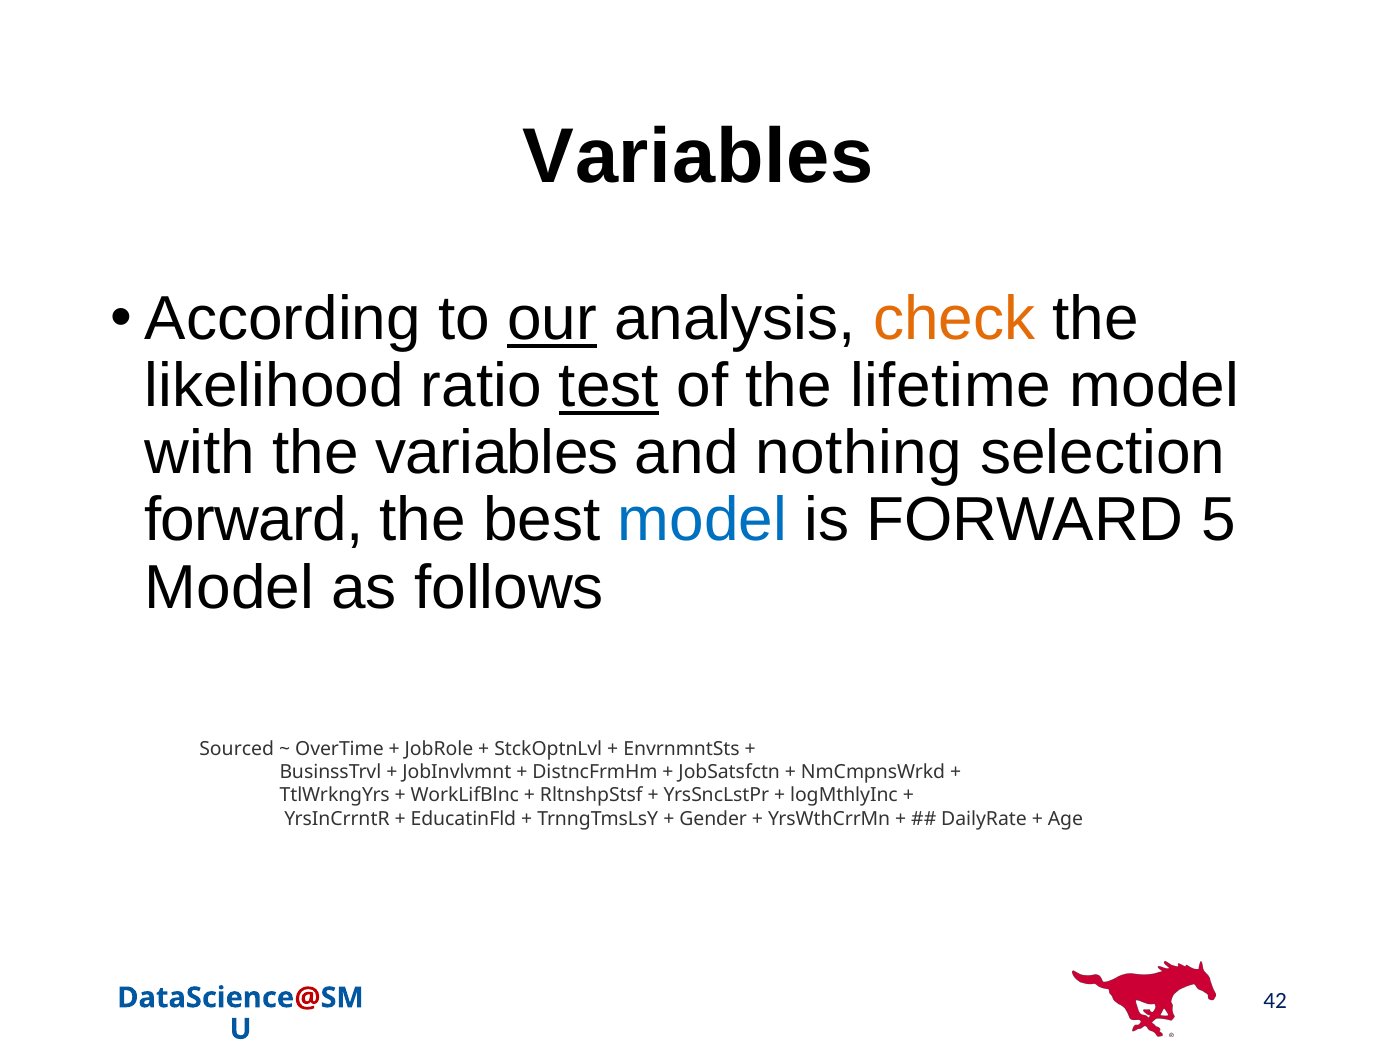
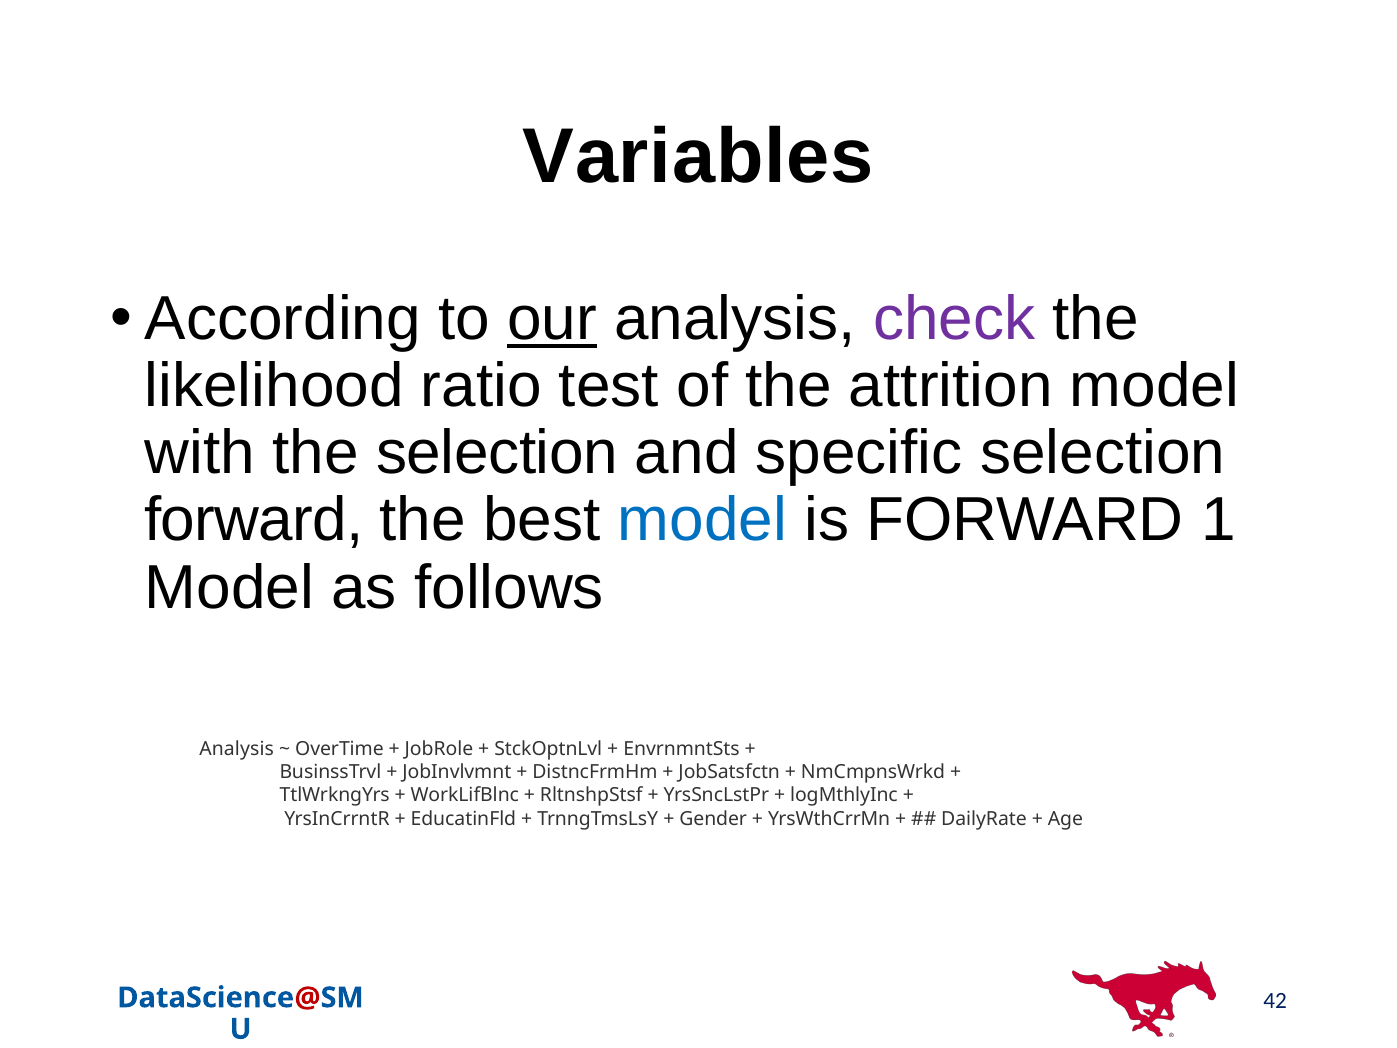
check colour: orange -> purple (954, 319)
test underline: present -> none (609, 386)
lifetime: lifetime -> attrition (951, 386)
the variables: variables -> selection (497, 453)
nothing: nothing -> specific (859, 453)
5: 5 -> 1 (1218, 520)
Sourced: Sourced -> Analysis (237, 749)
